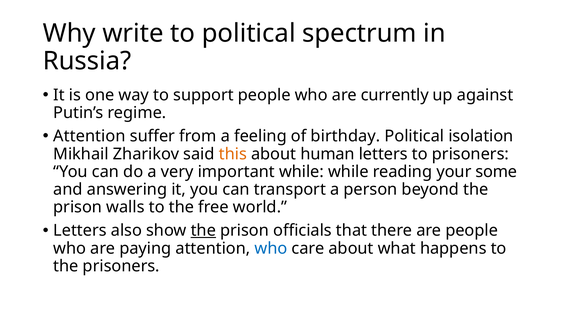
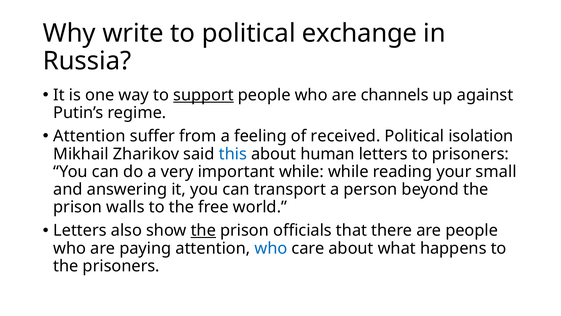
spectrum: spectrum -> exchange (360, 33)
support underline: none -> present (203, 95)
currently: currently -> channels (395, 95)
birthday: birthday -> received (346, 136)
this colour: orange -> blue (233, 154)
some: some -> small (496, 171)
